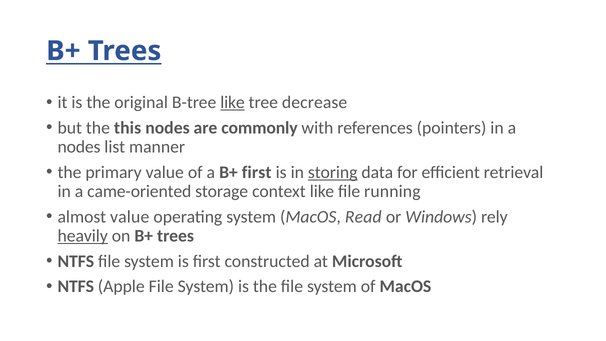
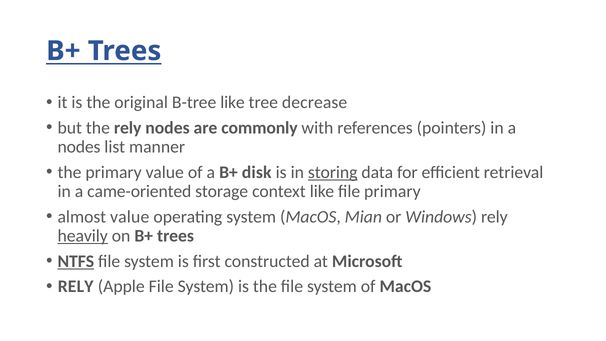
like underline: present -> none (233, 102)
the this: this -> rely (128, 128)
B+ first: first -> disk (257, 172)
file running: running -> primary (392, 191)
Read: Read -> Mian (363, 217)
NTFS underline: none -> present (76, 261)
NTFS: NTFS -> RELY (76, 286)
